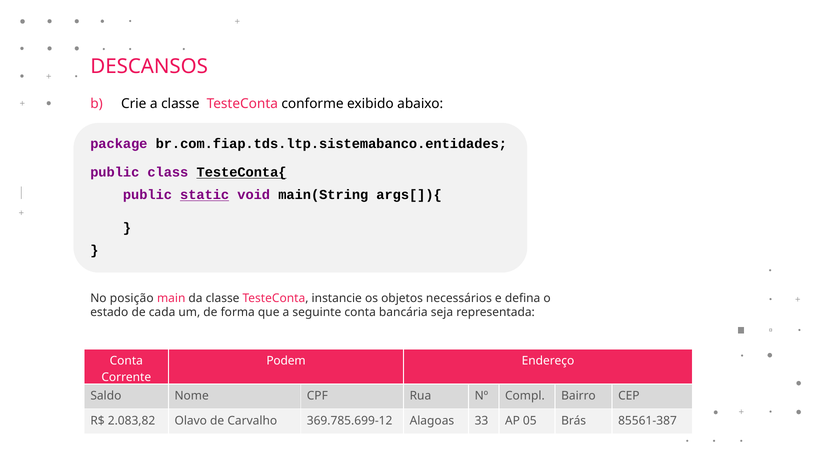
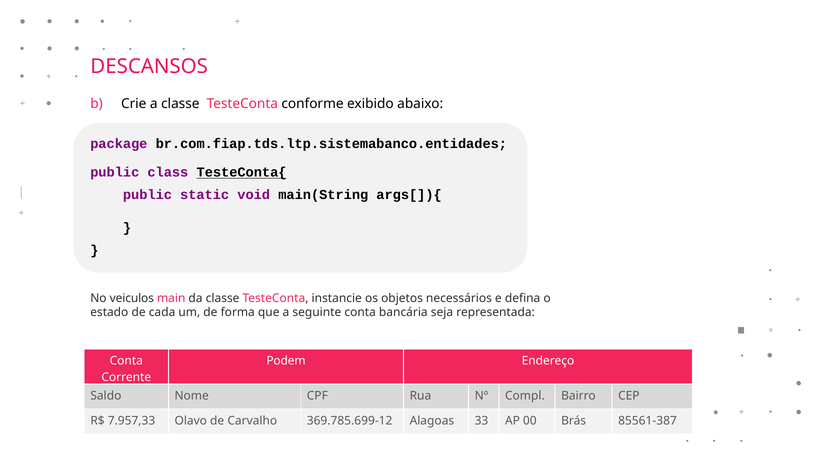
static underline: present -> none (205, 195)
posição: posição -> veiculos (132, 298)
2.083,82: 2.083,82 -> 7.957,33 (132, 421)
05: 05 -> 00 (530, 421)
